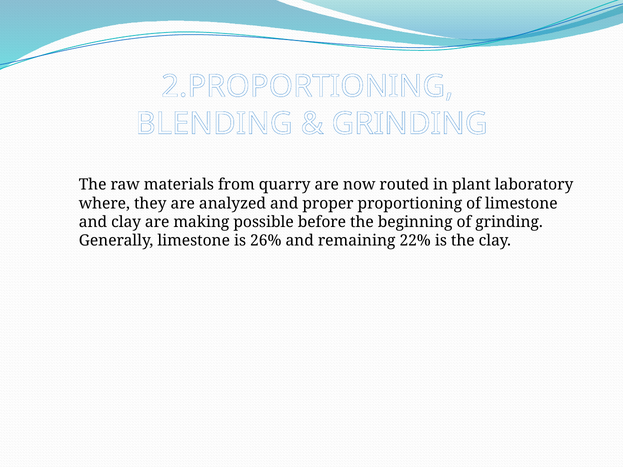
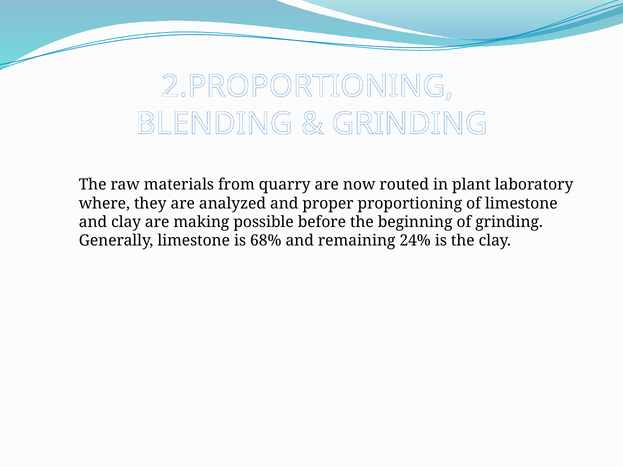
26%: 26% -> 68% (266, 241)
22%: 22% -> 24% (415, 241)
